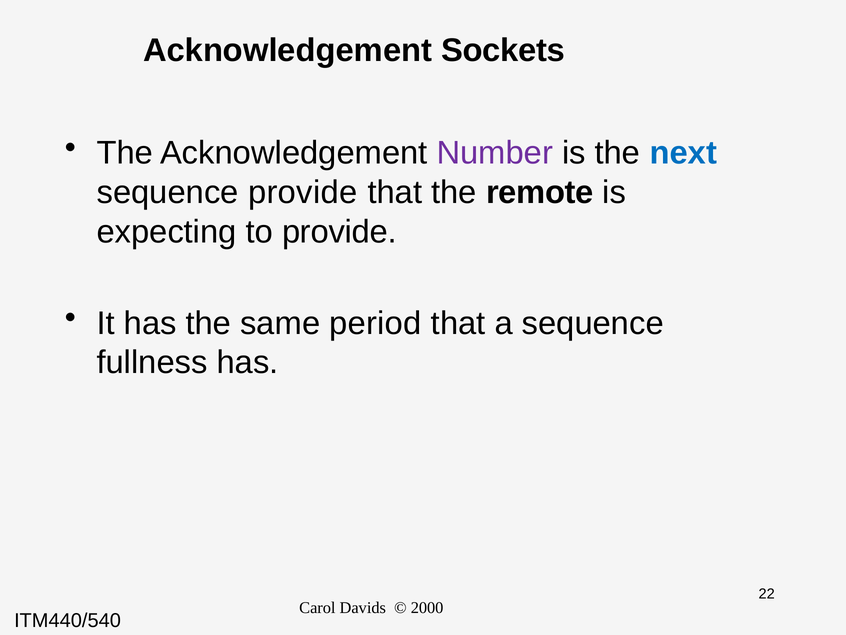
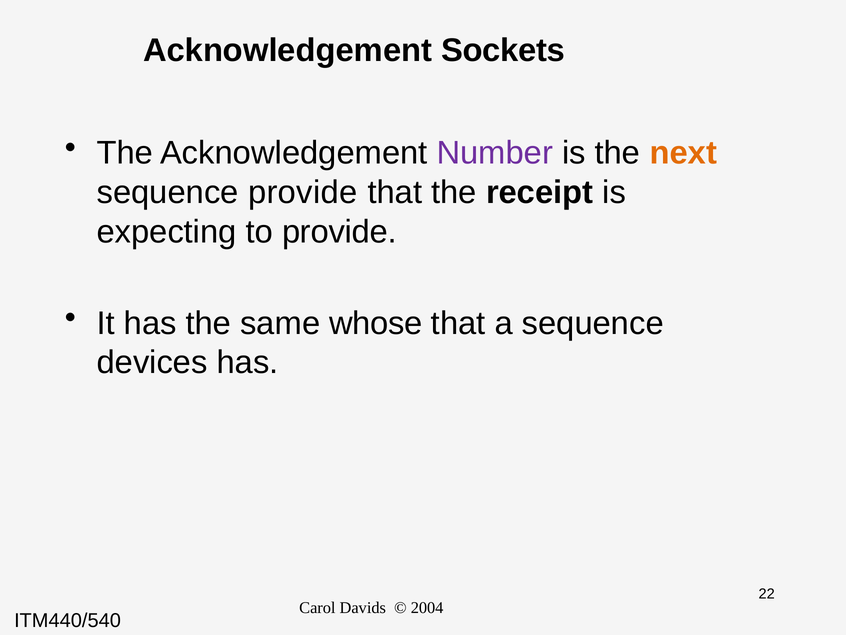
next colour: blue -> orange (683, 153)
remote: remote -> receipt (540, 193)
period: period -> whose (376, 323)
fullness: fullness -> devices (152, 363)
2000: 2000 -> 2004 (427, 608)
